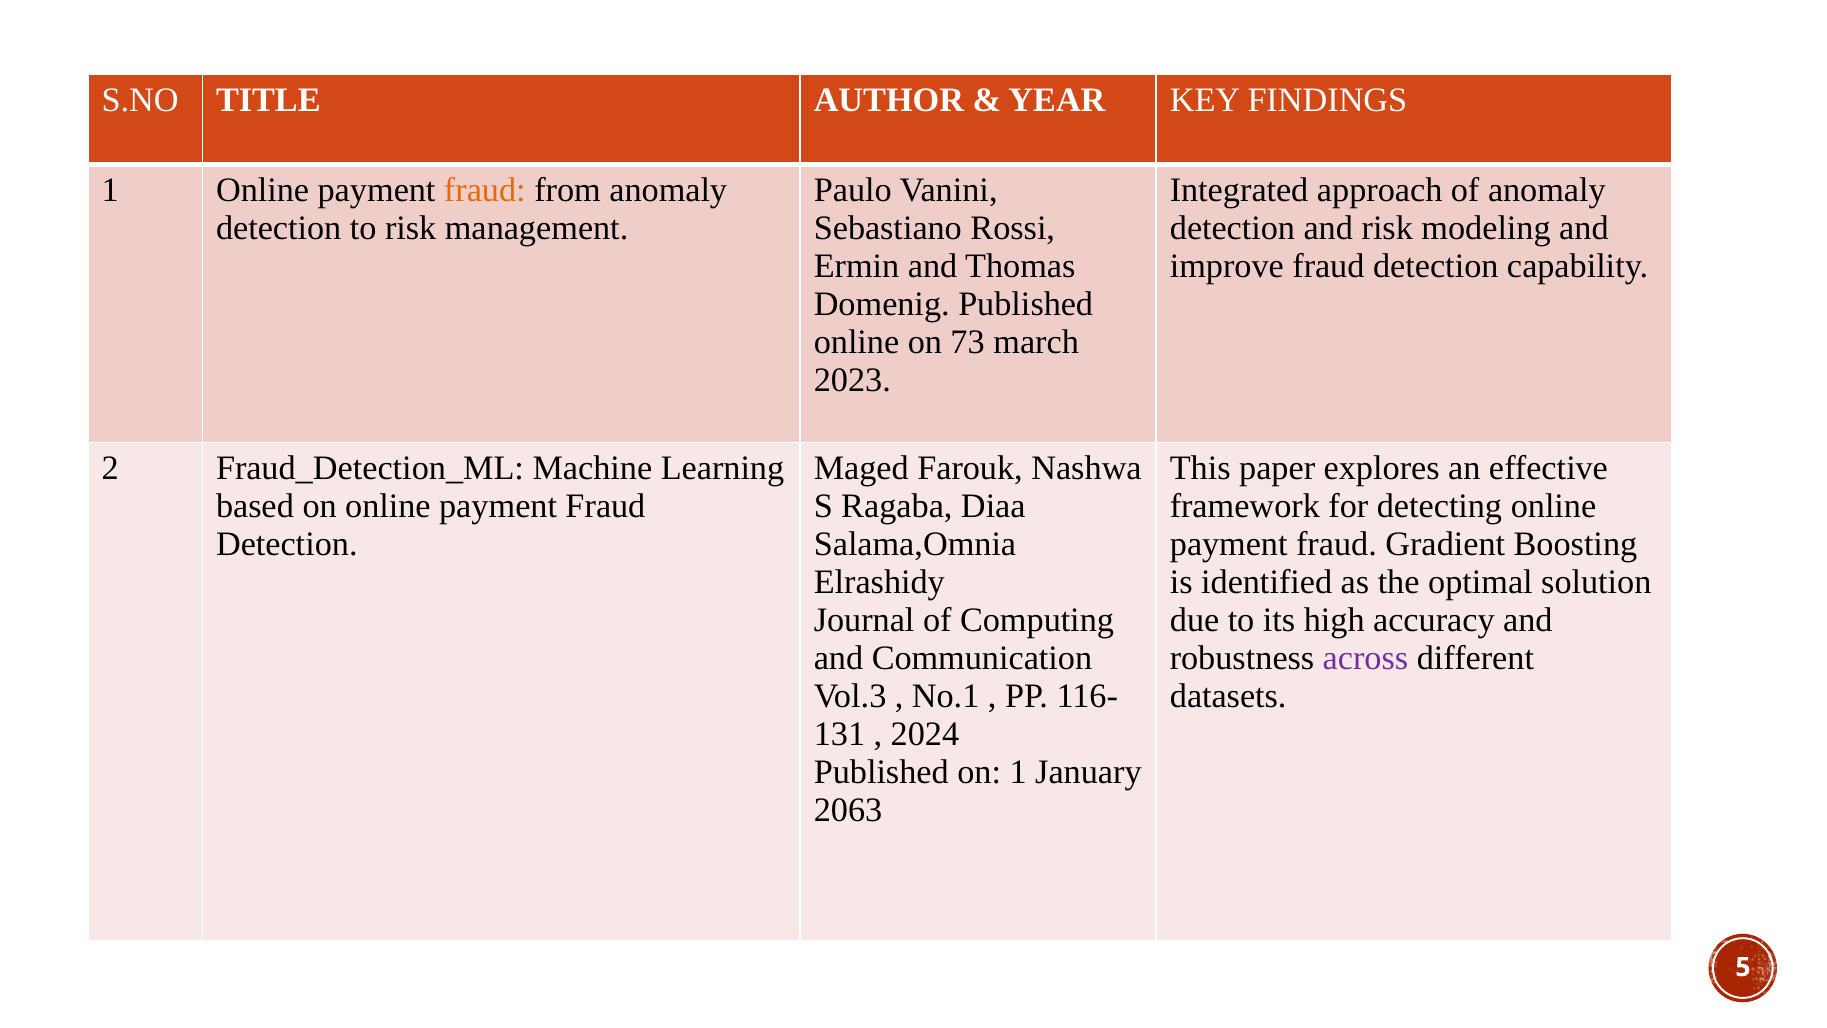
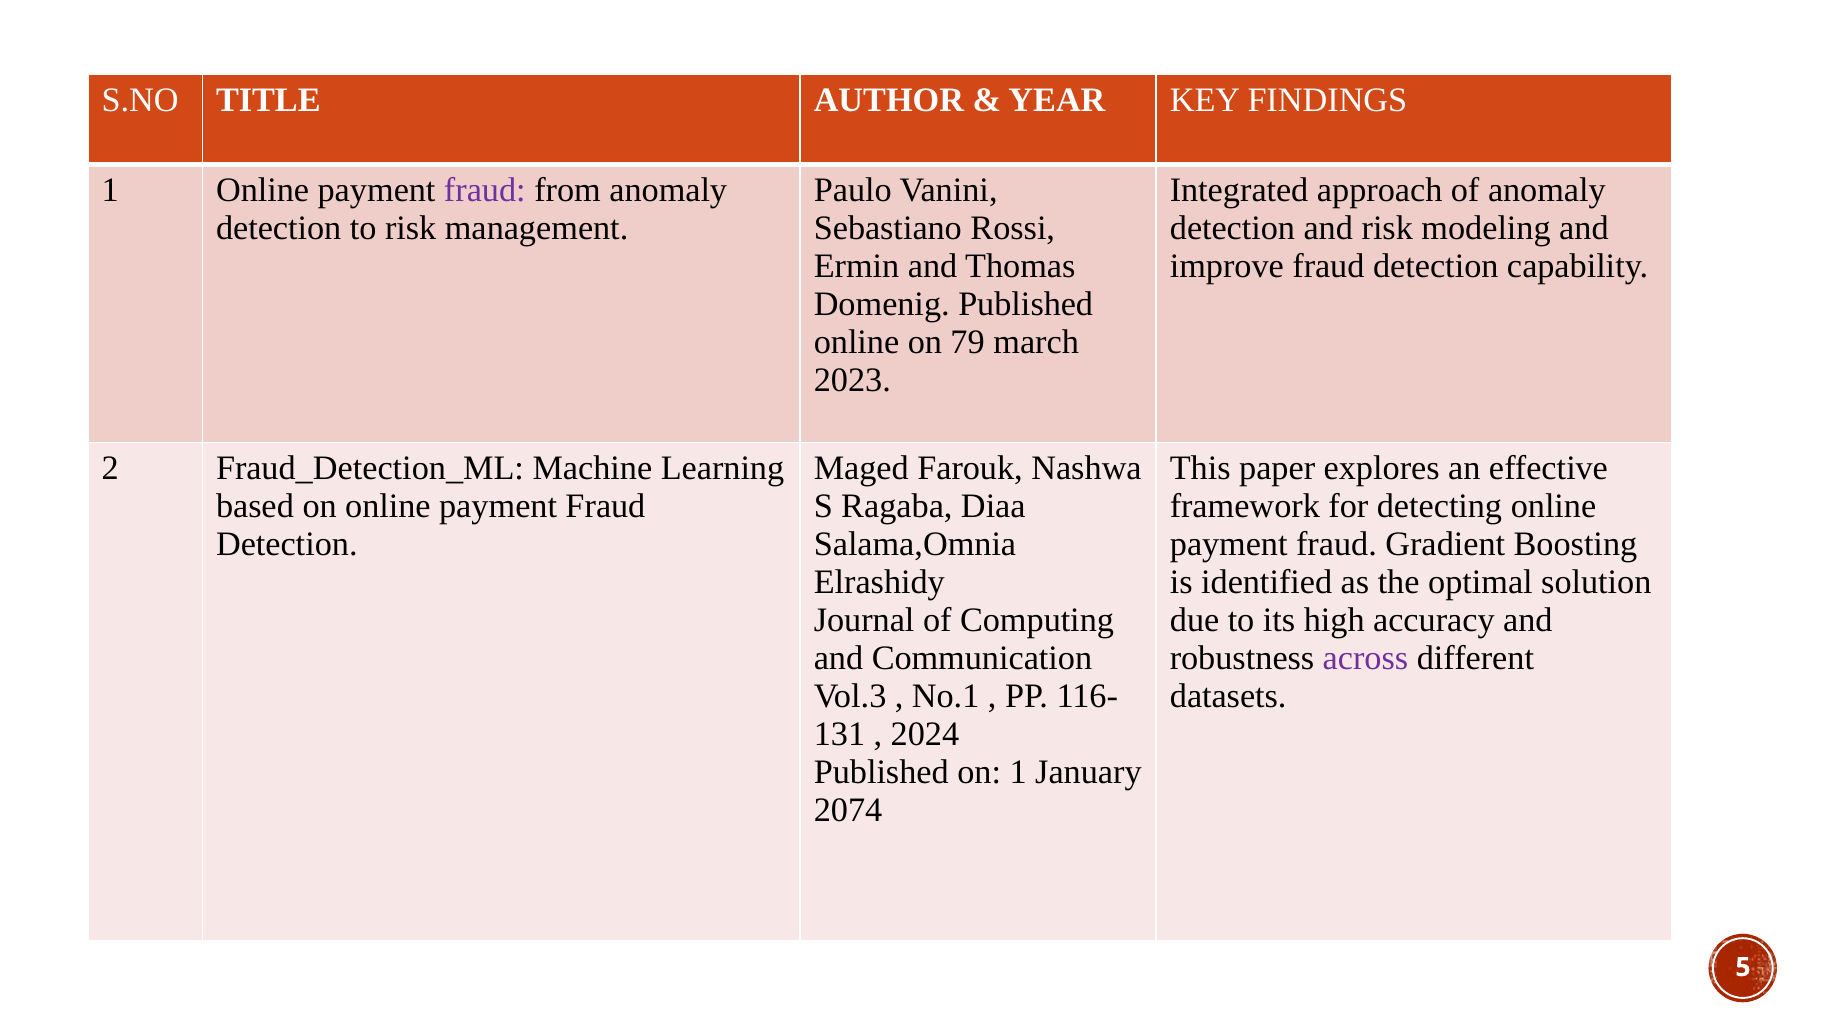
fraud colour: orange -> purple (485, 190)
73: 73 -> 79 (968, 342)
2063: 2063 -> 2074 (848, 810)
